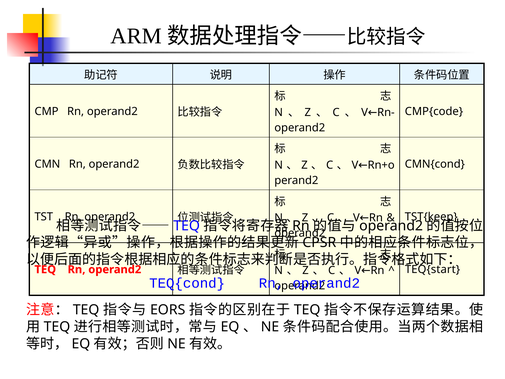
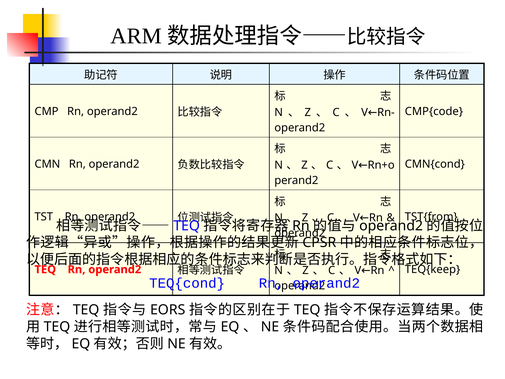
TST{keep: TST{keep -> TST{from (431, 217)
TEQ{start: TEQ{start -> TEQ{keep (433, 269)
